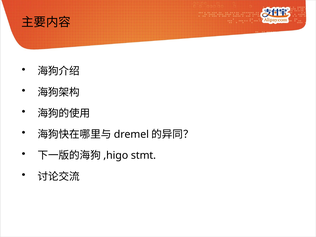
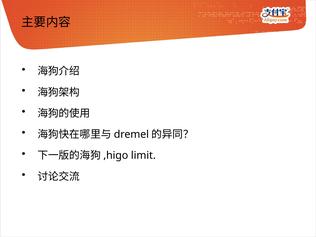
stmt: stmt -> limit (143, 155)
